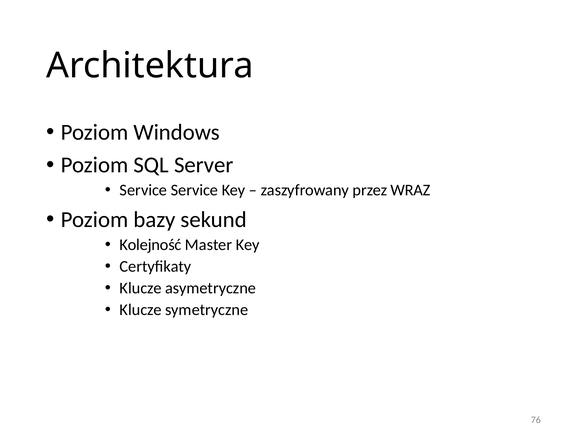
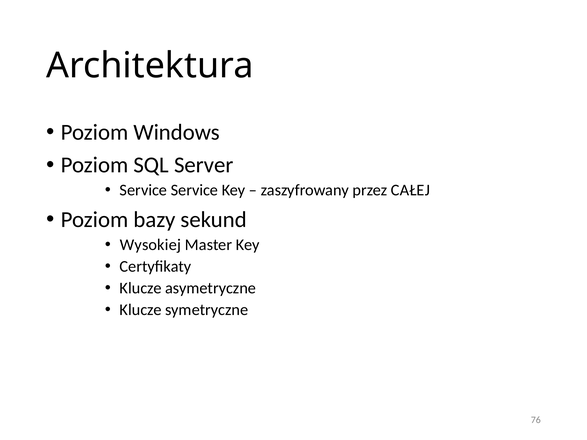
WRAZ: WRAZ -> CAŁEJ (410, 190)
Kolejność: Kolejność -> Wysokiej (150, 245)
